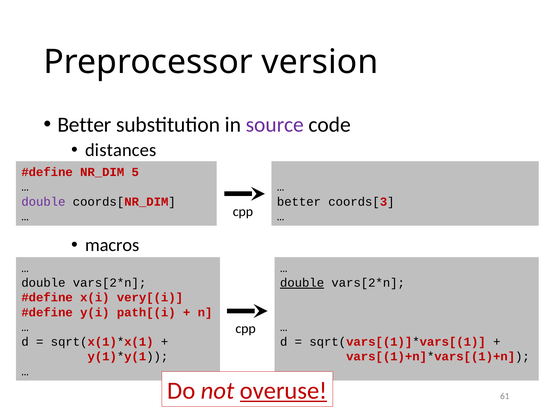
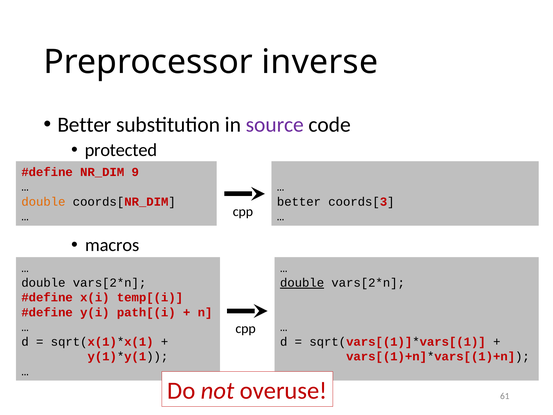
version: version -> inverse (320, 62)
distances: distances -> protected (121, 150)
5: 5 -> 9 (135, 172)
double colour: purple -> orange (43, 202)
very[(i: very[(i -> temp[(i (150, 297)
overuse underline: present -> none (284, 390)
